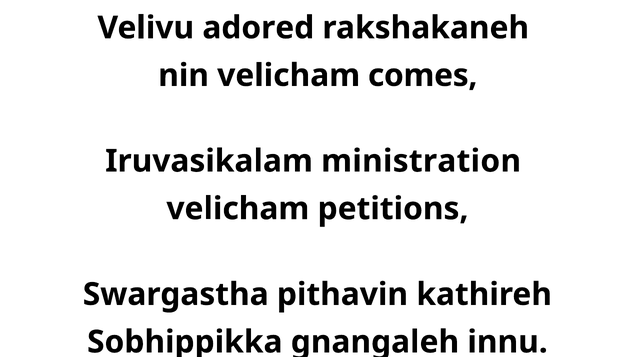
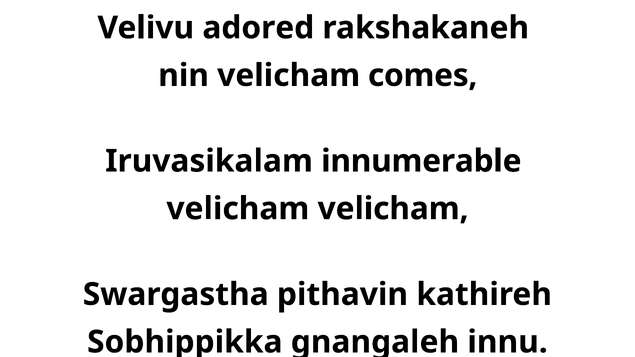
ministration: ministration -> innumerable (421, 161)
velicham petitions: petitions -> velicham (393, 209)
